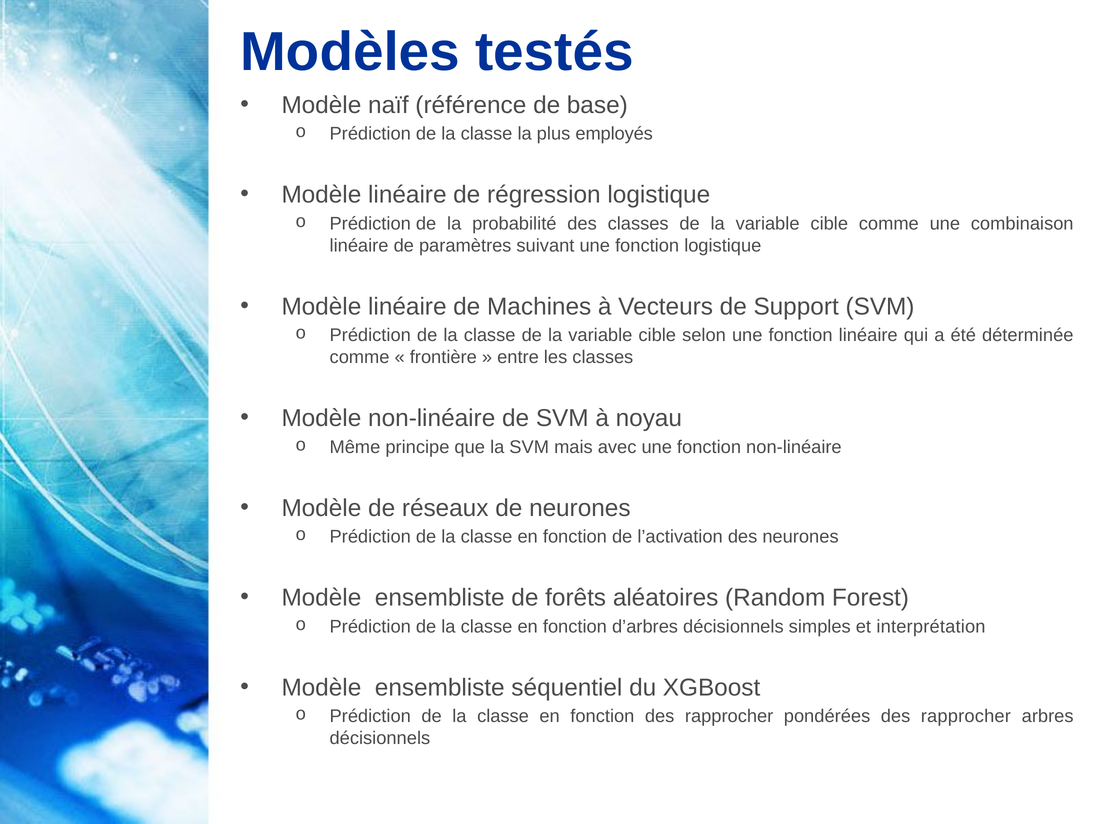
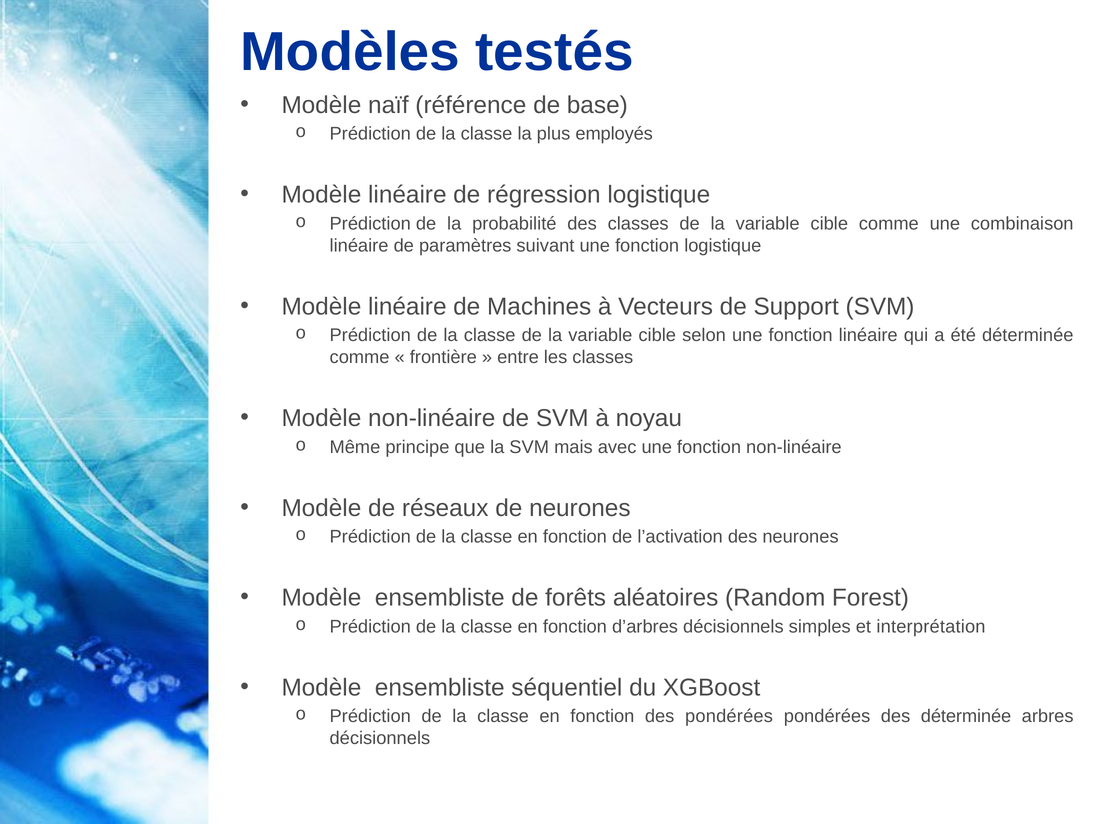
fonction des rapprocher: rapprocher -> pondérées (729, 717)
pondérées des rapprocher: rapprocher -> déterminée (966, 717)
